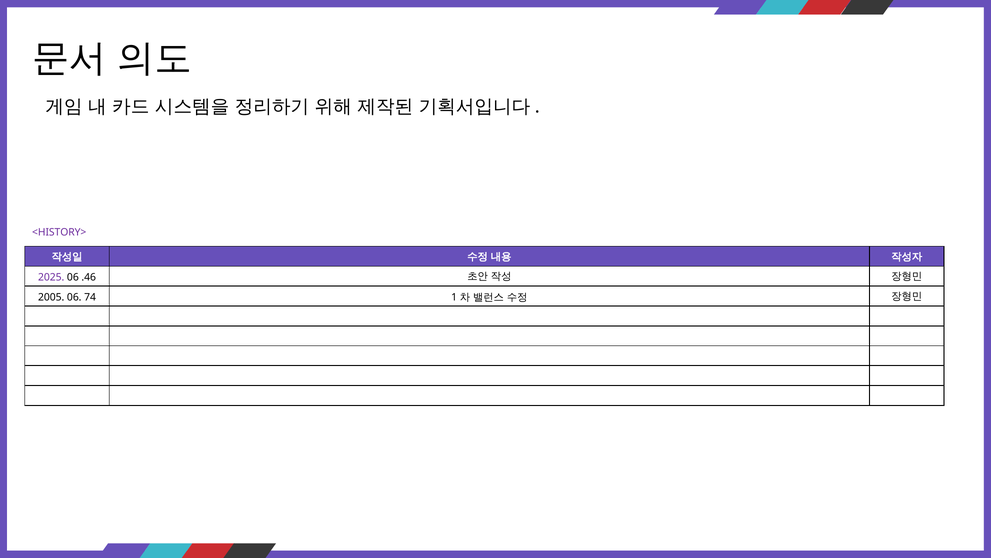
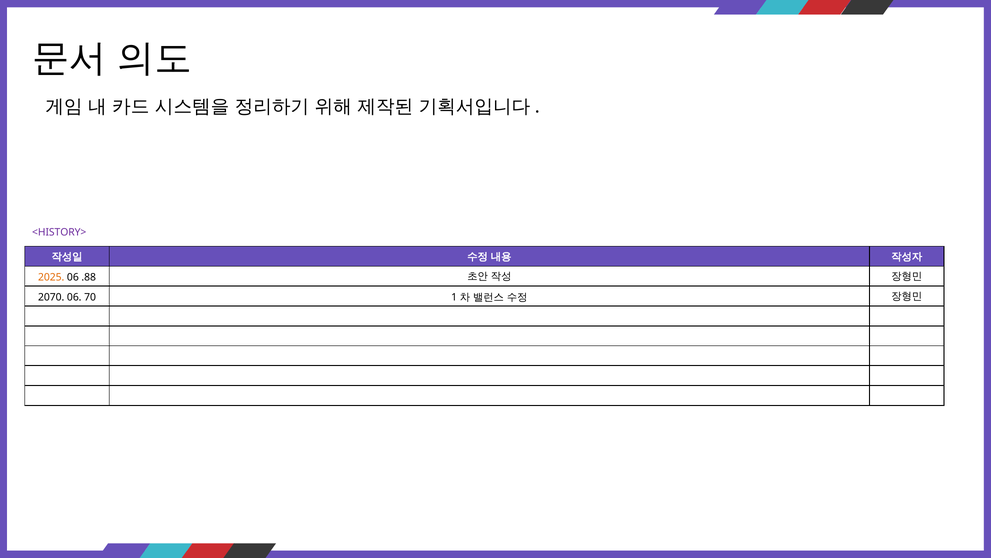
2025 colour: purple -> orange (51, 277)
.46: .46 -> .88 (89, 277)
2005: 2005 -> 2070 (51, 297)
74: 74 -> 70 (90, 297)
